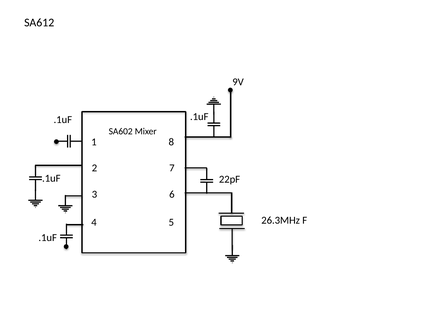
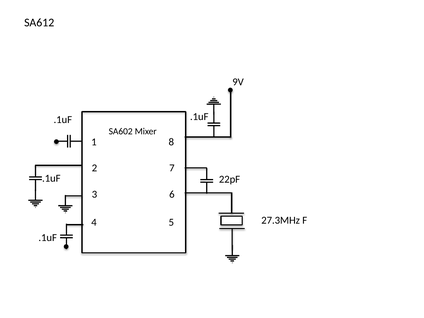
26.3MHz: 26.3MHz -> 27.3MHz (281, 220)
